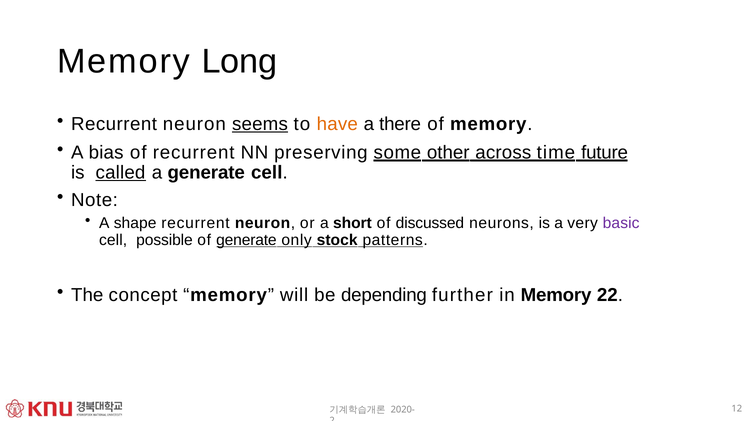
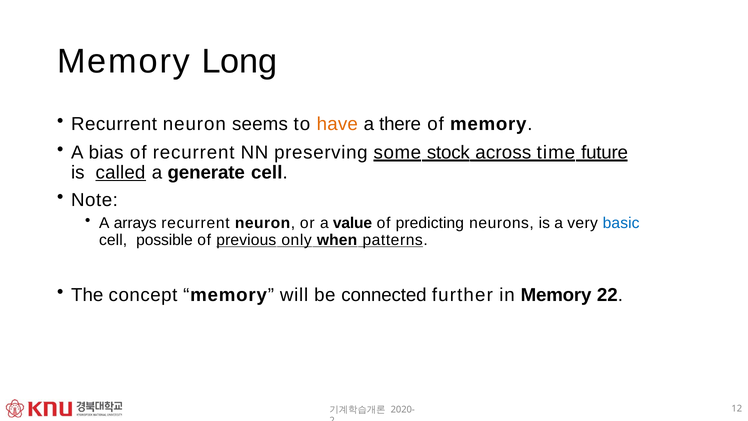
seems underline: present -> none (260, 124)
other: other -> stock (448, 152)
shape: shape -> arrays (135, 223)
short: short -> value (352, 223)
discussed: discussed -> predicting (430, 223)
basic colour: purple -> blue (621, 223)
of generate: generate -> previous (246, 240)
stock: stock -> when (337, 240)
depending: depending -> connected (384, 295)
